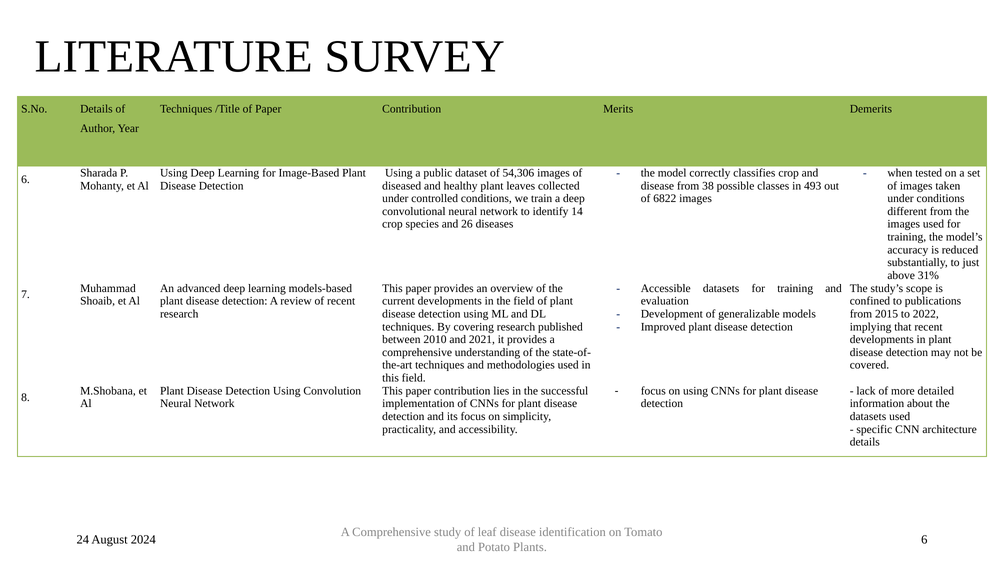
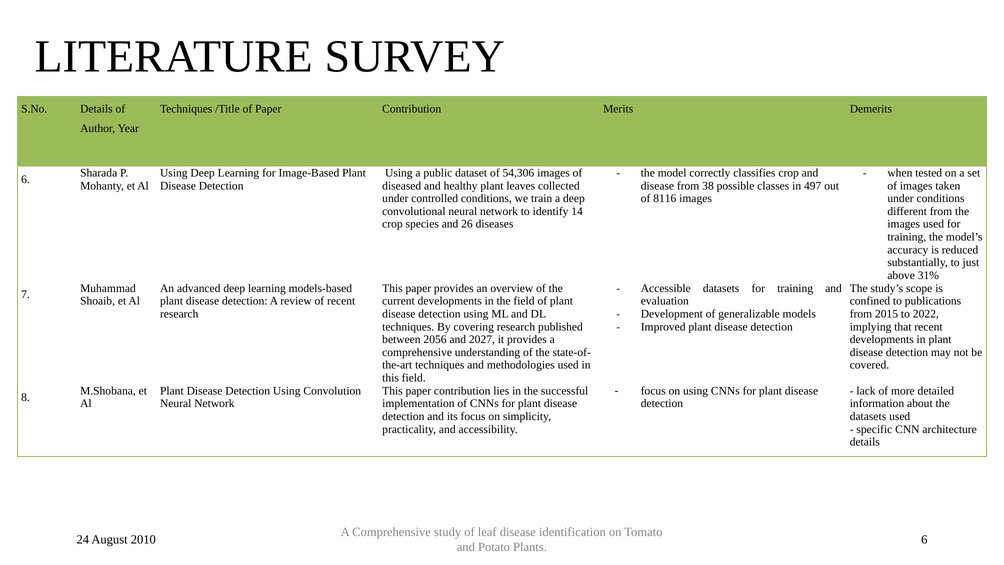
493: 493 -> 497 (813, 186)
6822: 6822 -> 8116 (665, 198)
2010: 2010 -> 2056 (435, 339)
2021: 2021 -> 2027 (482, 339)
2024: 2024 -> 2010 (143, 539)
